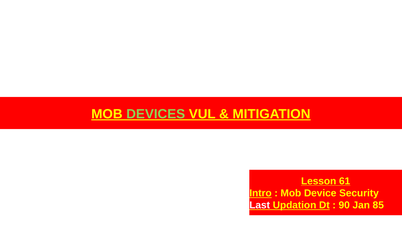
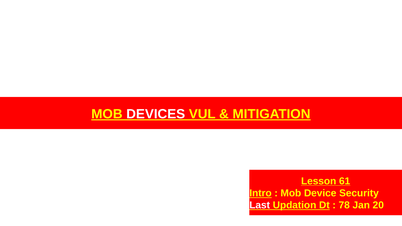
DEVICES colour: light green -> white (156, 114)
90: 90 -> 78 (344, 205)
85: 85 -> 20 (378, 205)
